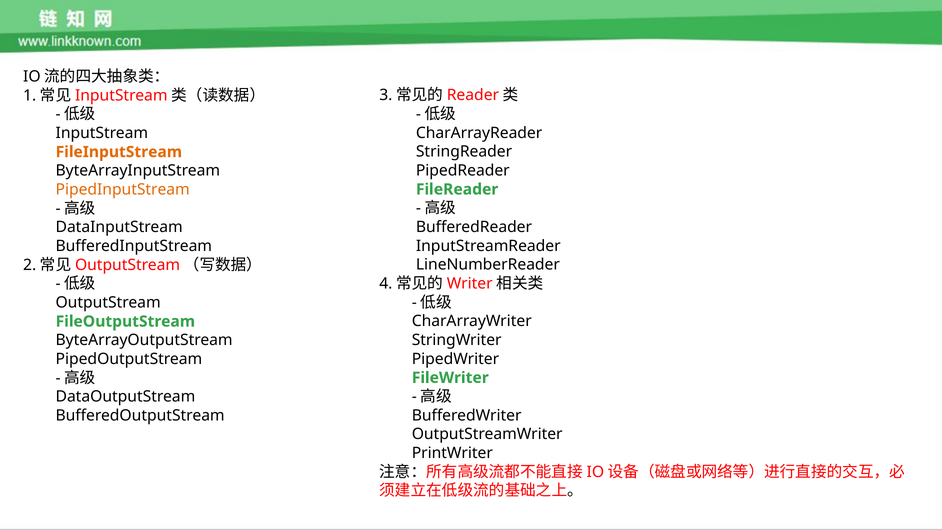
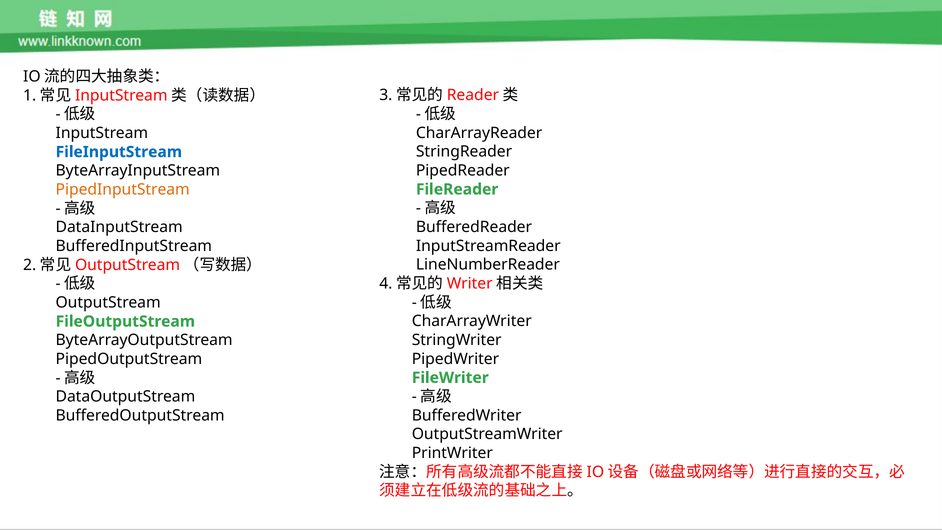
FileInputStream colour: orange -> blue (119, 152)
